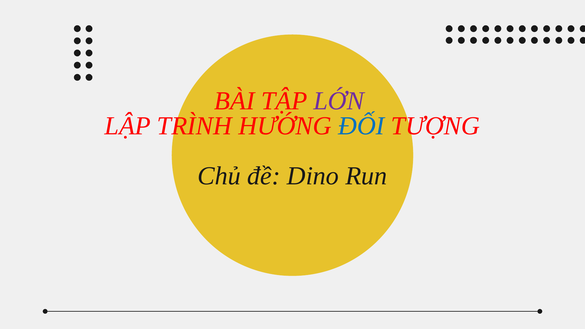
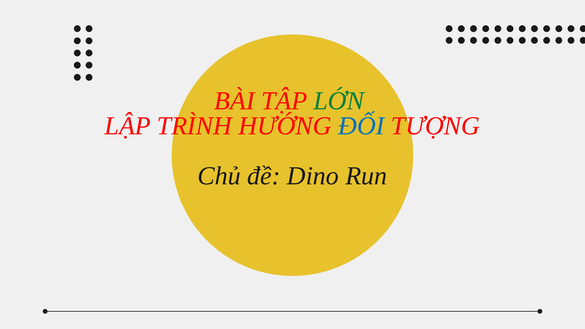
LỚN colour: purple -> green (339, 101)
